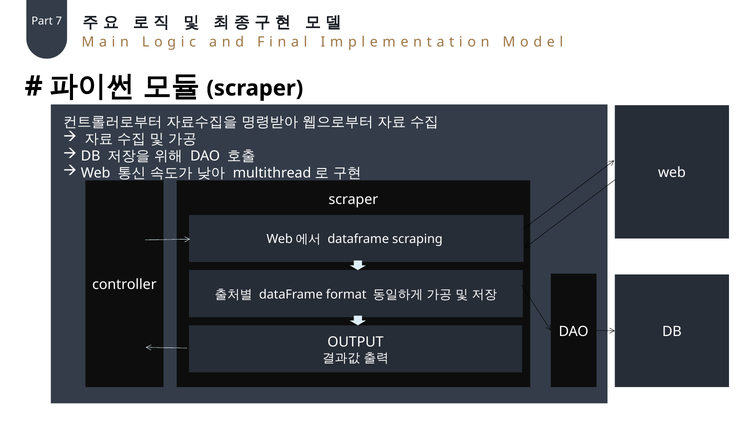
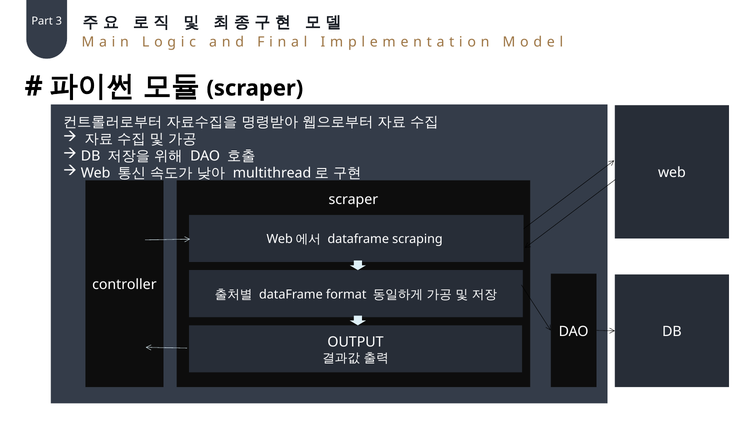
7: 7 -> 3 (59, 21)
